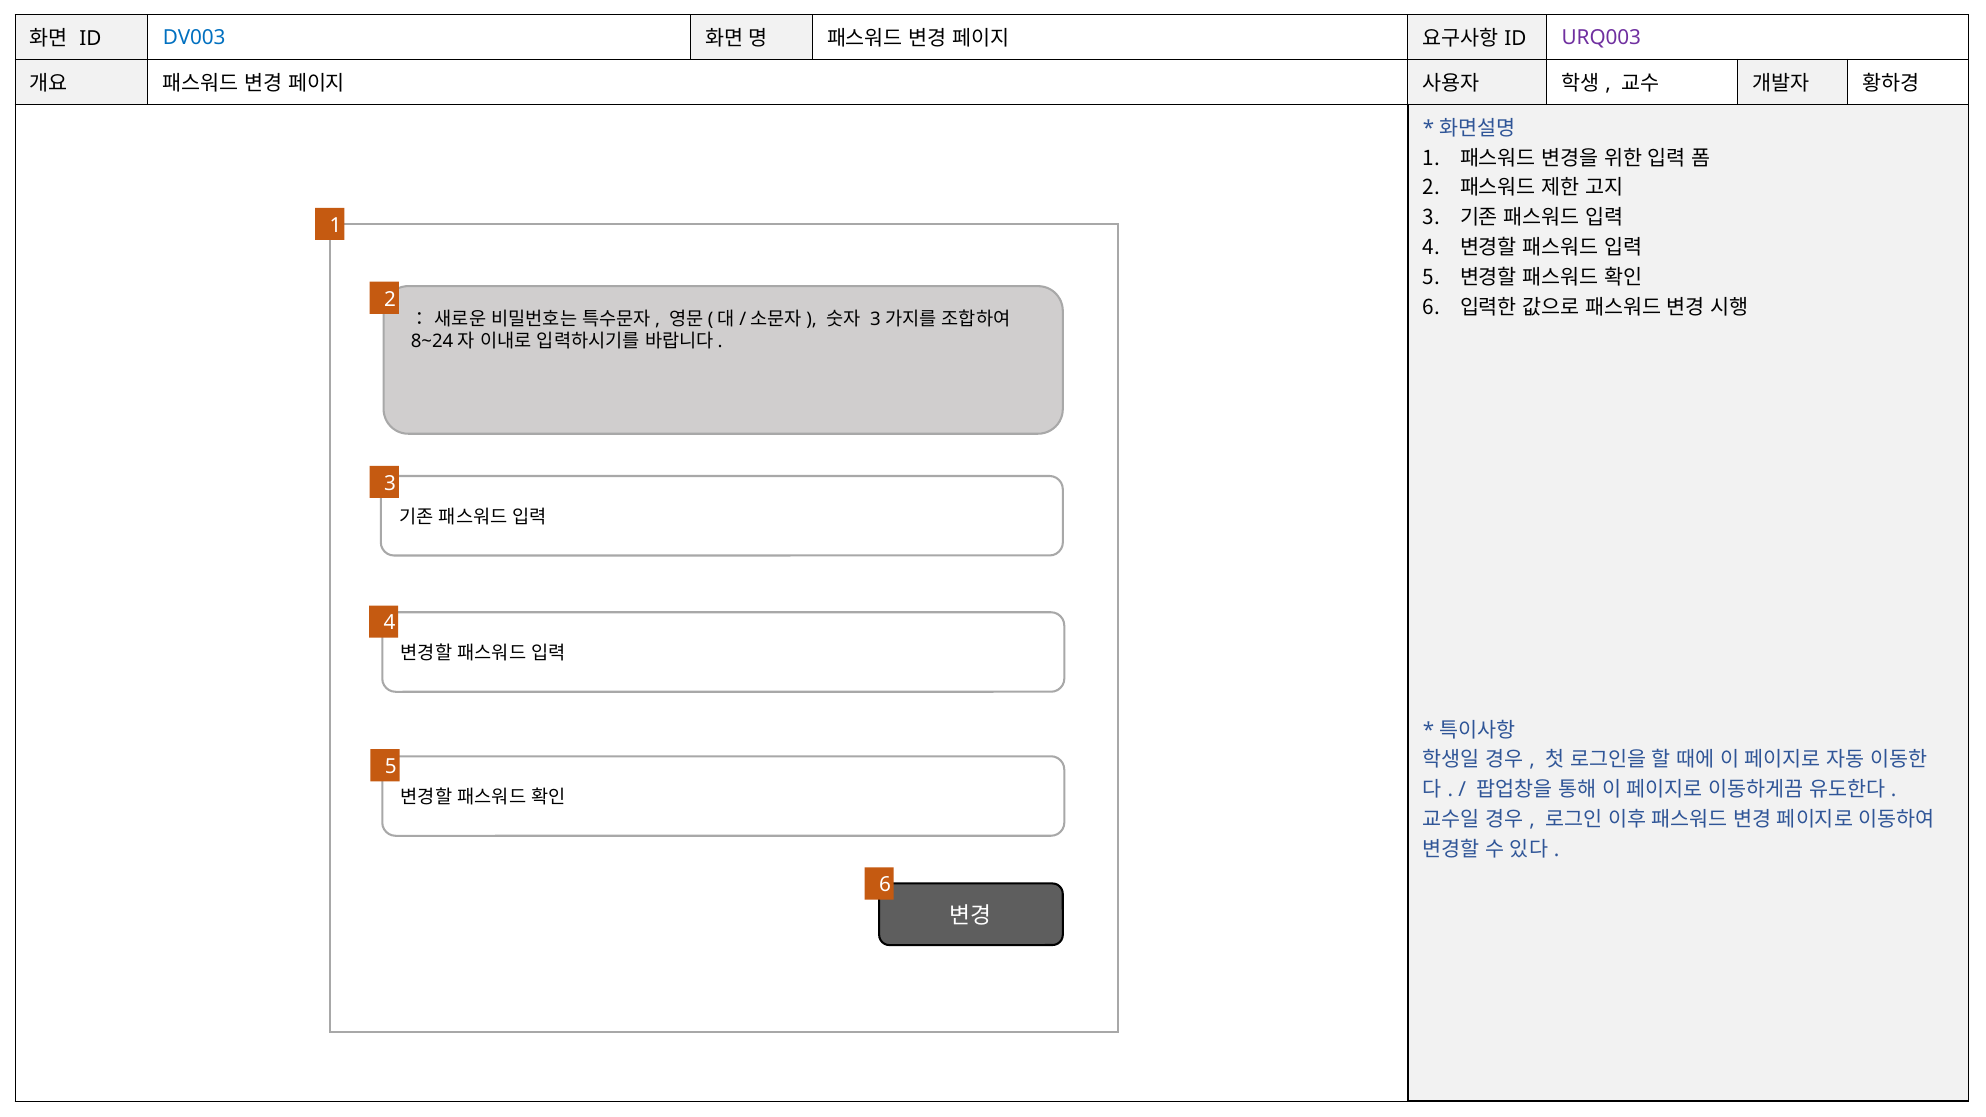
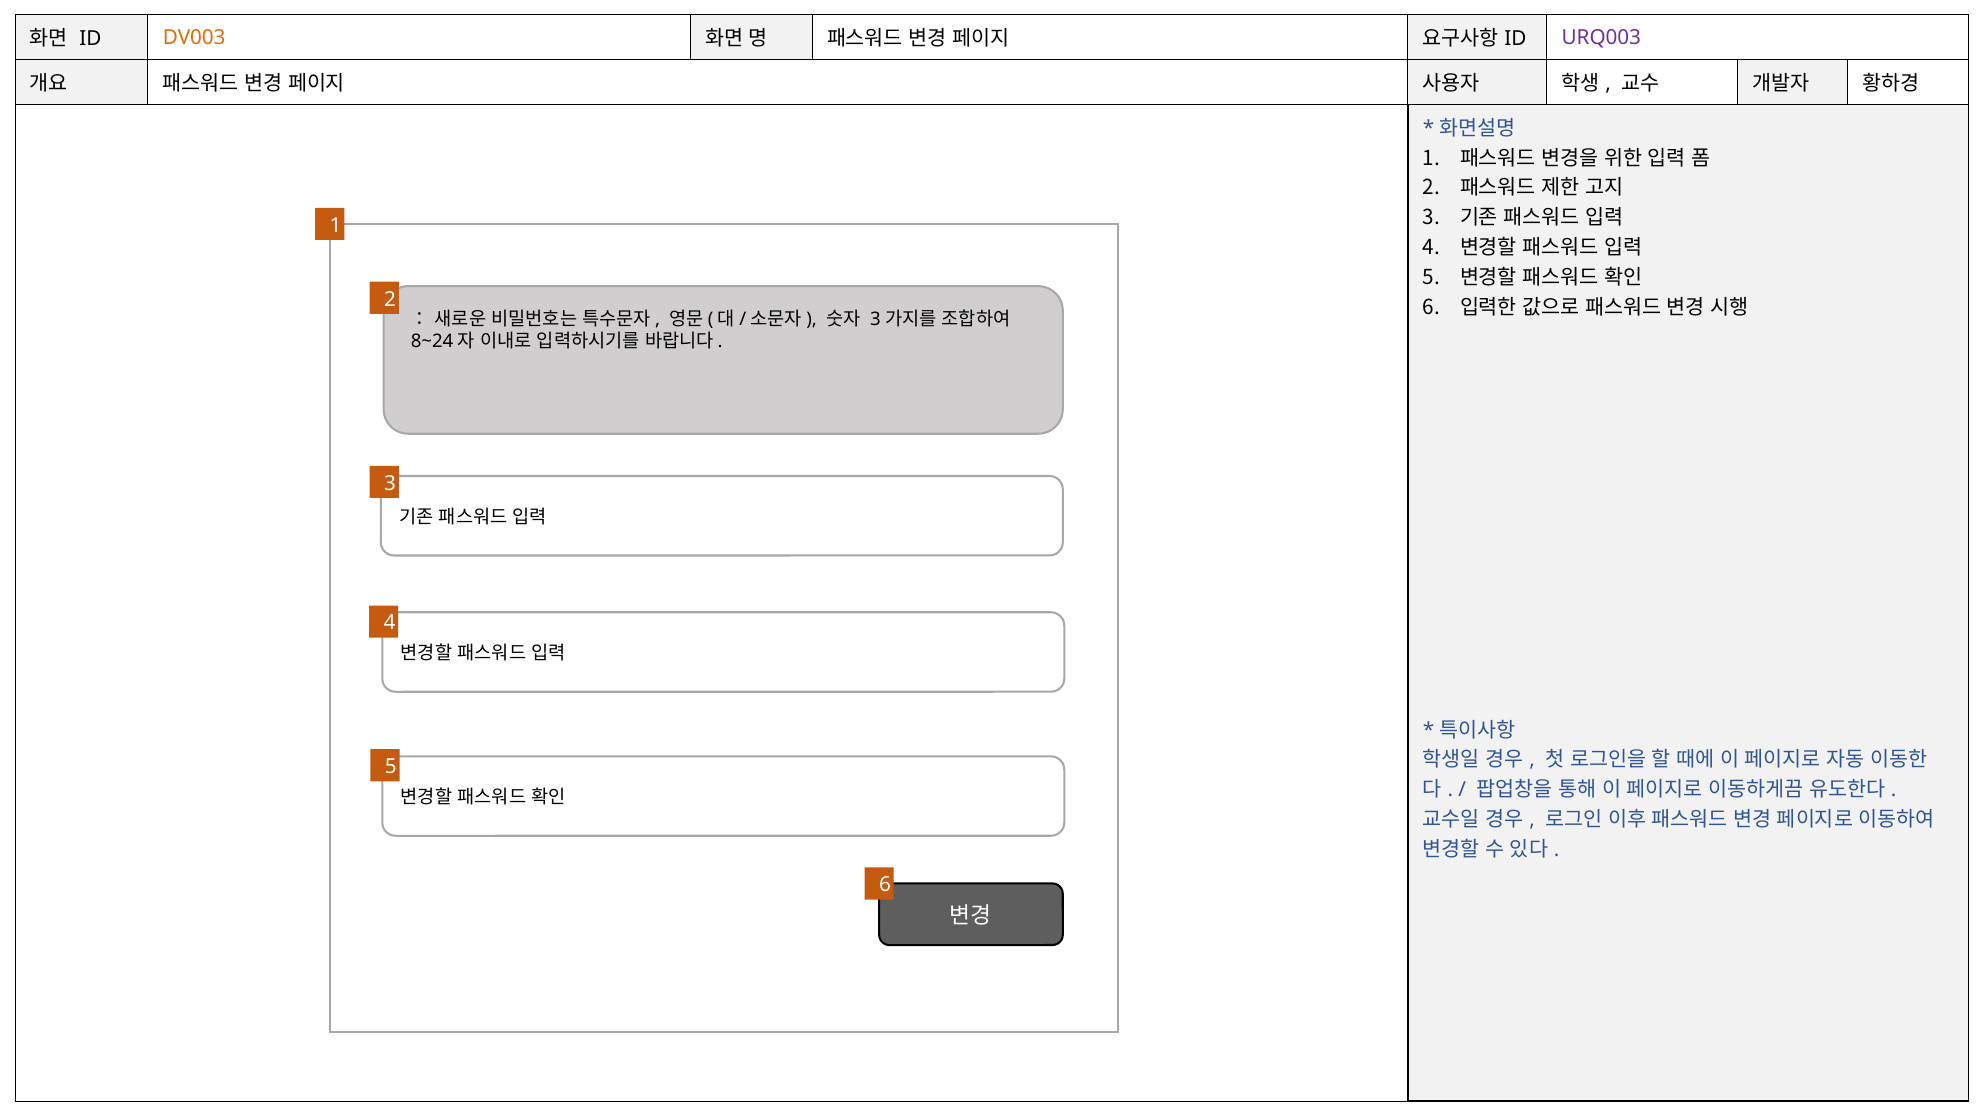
DV003 colour: blue -> orange (194, 37)
